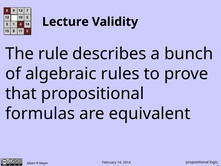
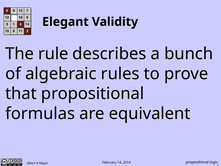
Lecture: Lecture -> Elegant (65, 22)
